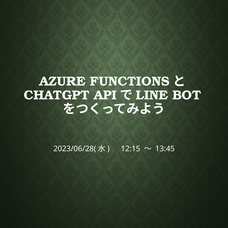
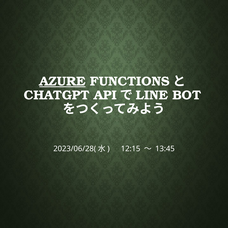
AZURE underline: none -> present (62, 81)
